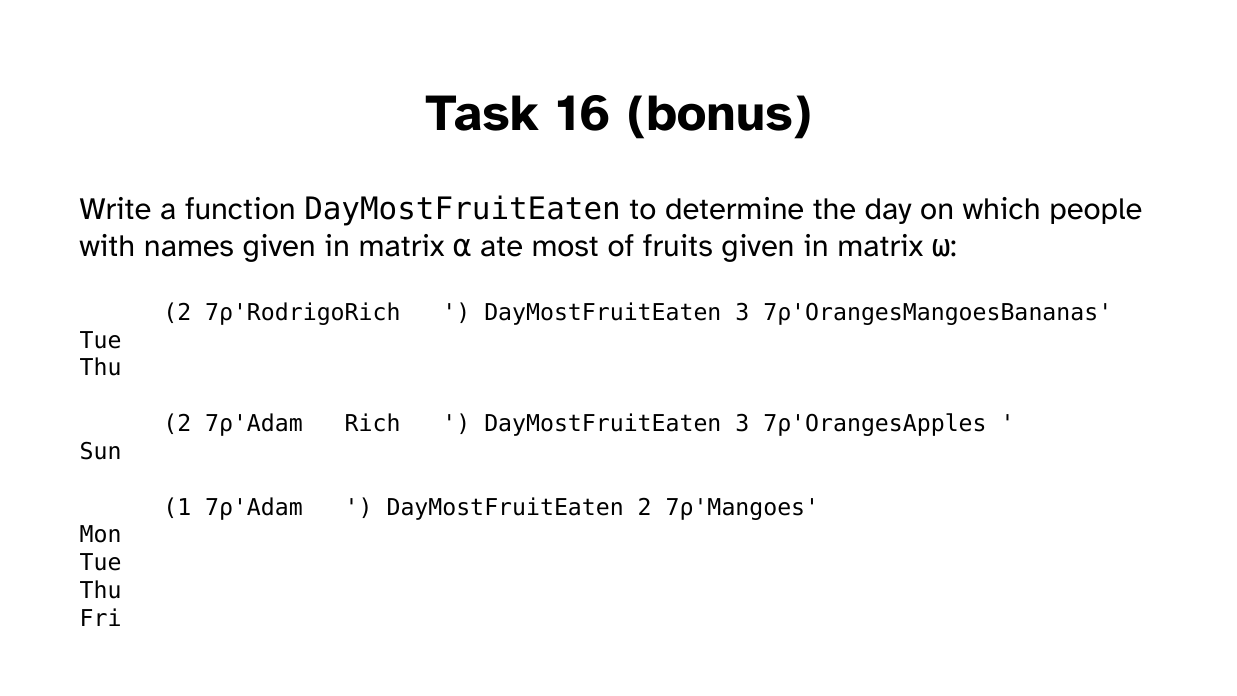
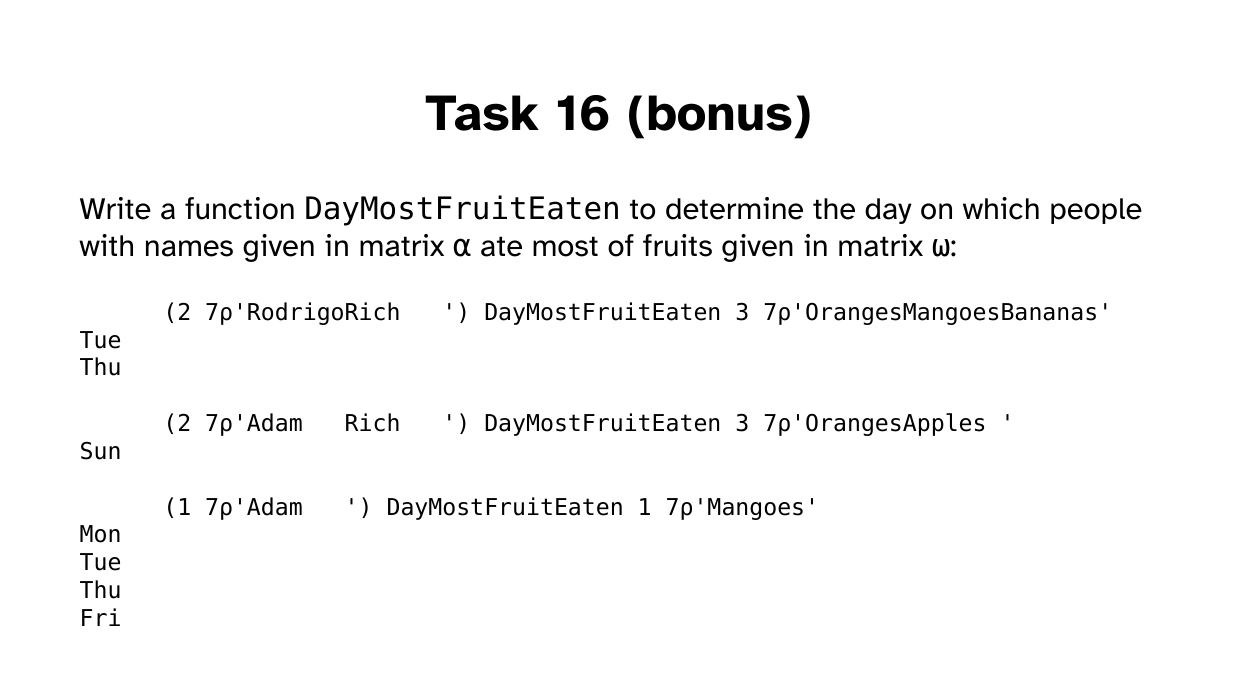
DayMostFruitEaten 2: 2 -> 1 (645, 507)
